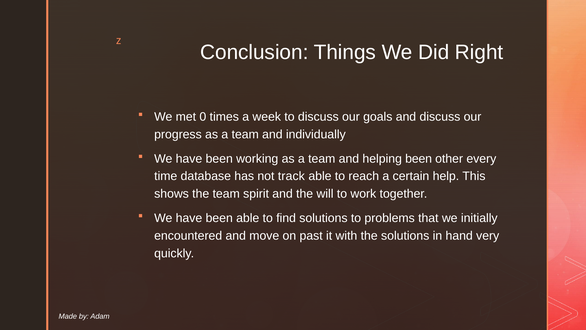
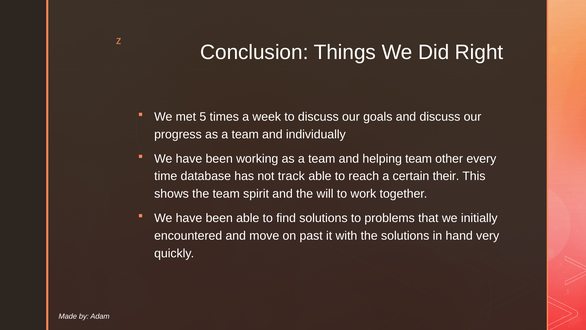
0: 0 -> 5 (203, 117)
helping been: been -> team (419, 158)
help: help -> their (446, 176)
